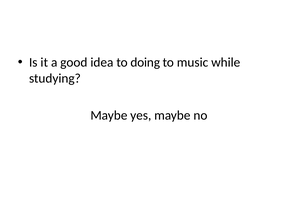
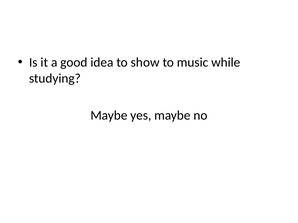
doing: doing -> show (145, 63)
